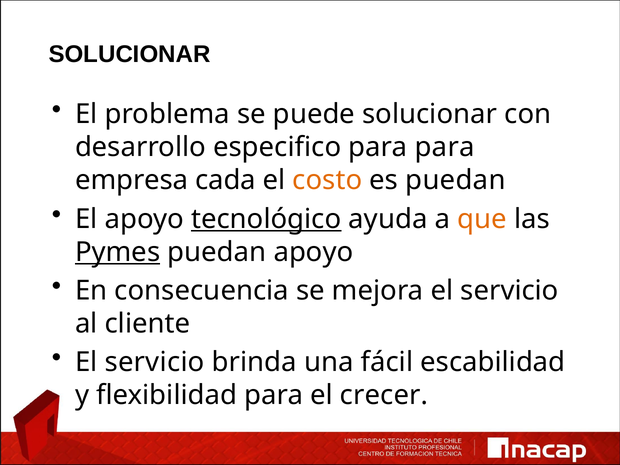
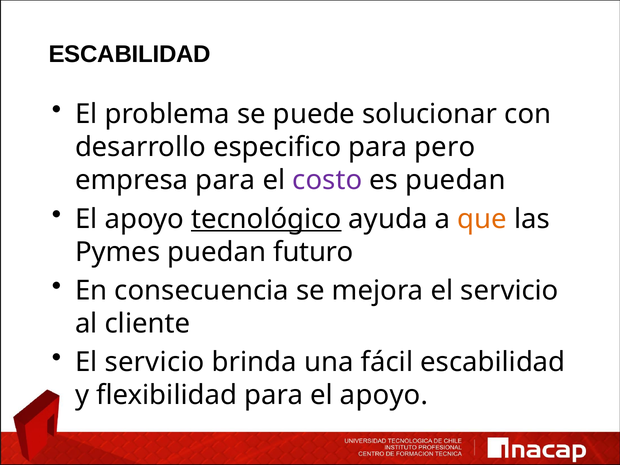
SOLUCIONAR: SOLUCIONAR -> ESCABILIDAD (130, 54)
para para: para -> pero (445, 147)
empresa cada: cada -> para (225, 180)
costo colour: orange -> purple (327, 180)
Pymes underline: present -> none (118, 252)
puedan apoyo: apoyo -> futuro (314, 252)
para el crecer: crecer -> apoyo (384, 395)
